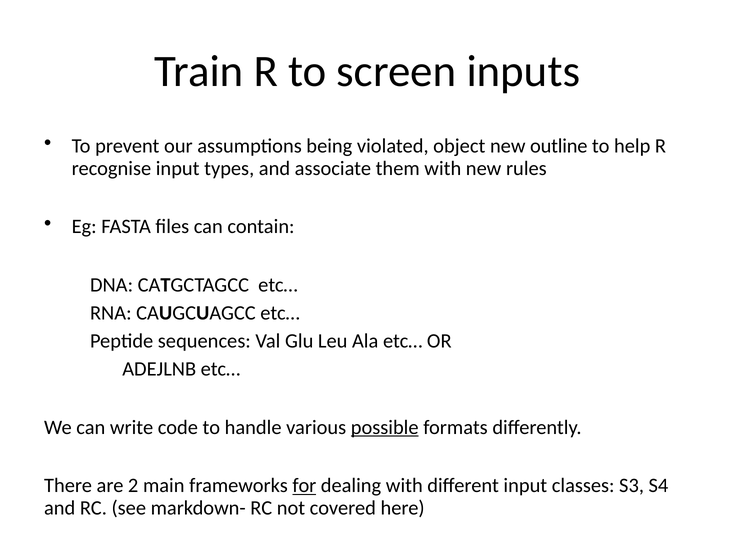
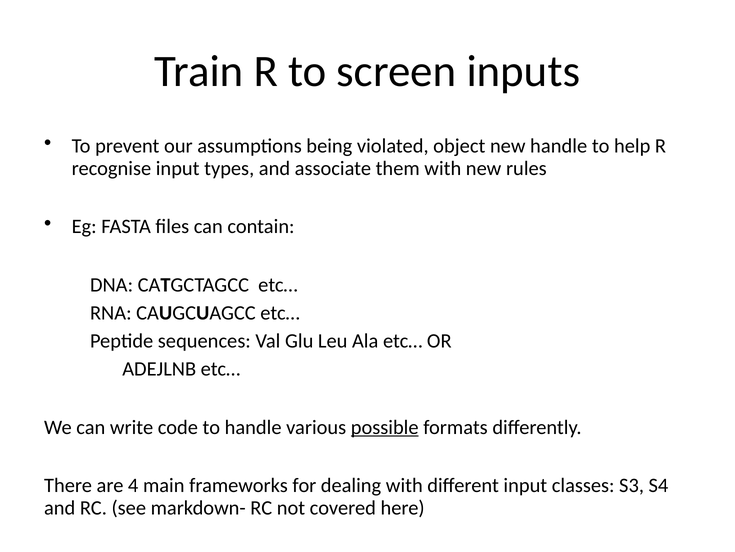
new outline: outline -> handle (559, 146)
2: 2 -> 4 (133, 485)
for underline: present -> none (304, 485)
